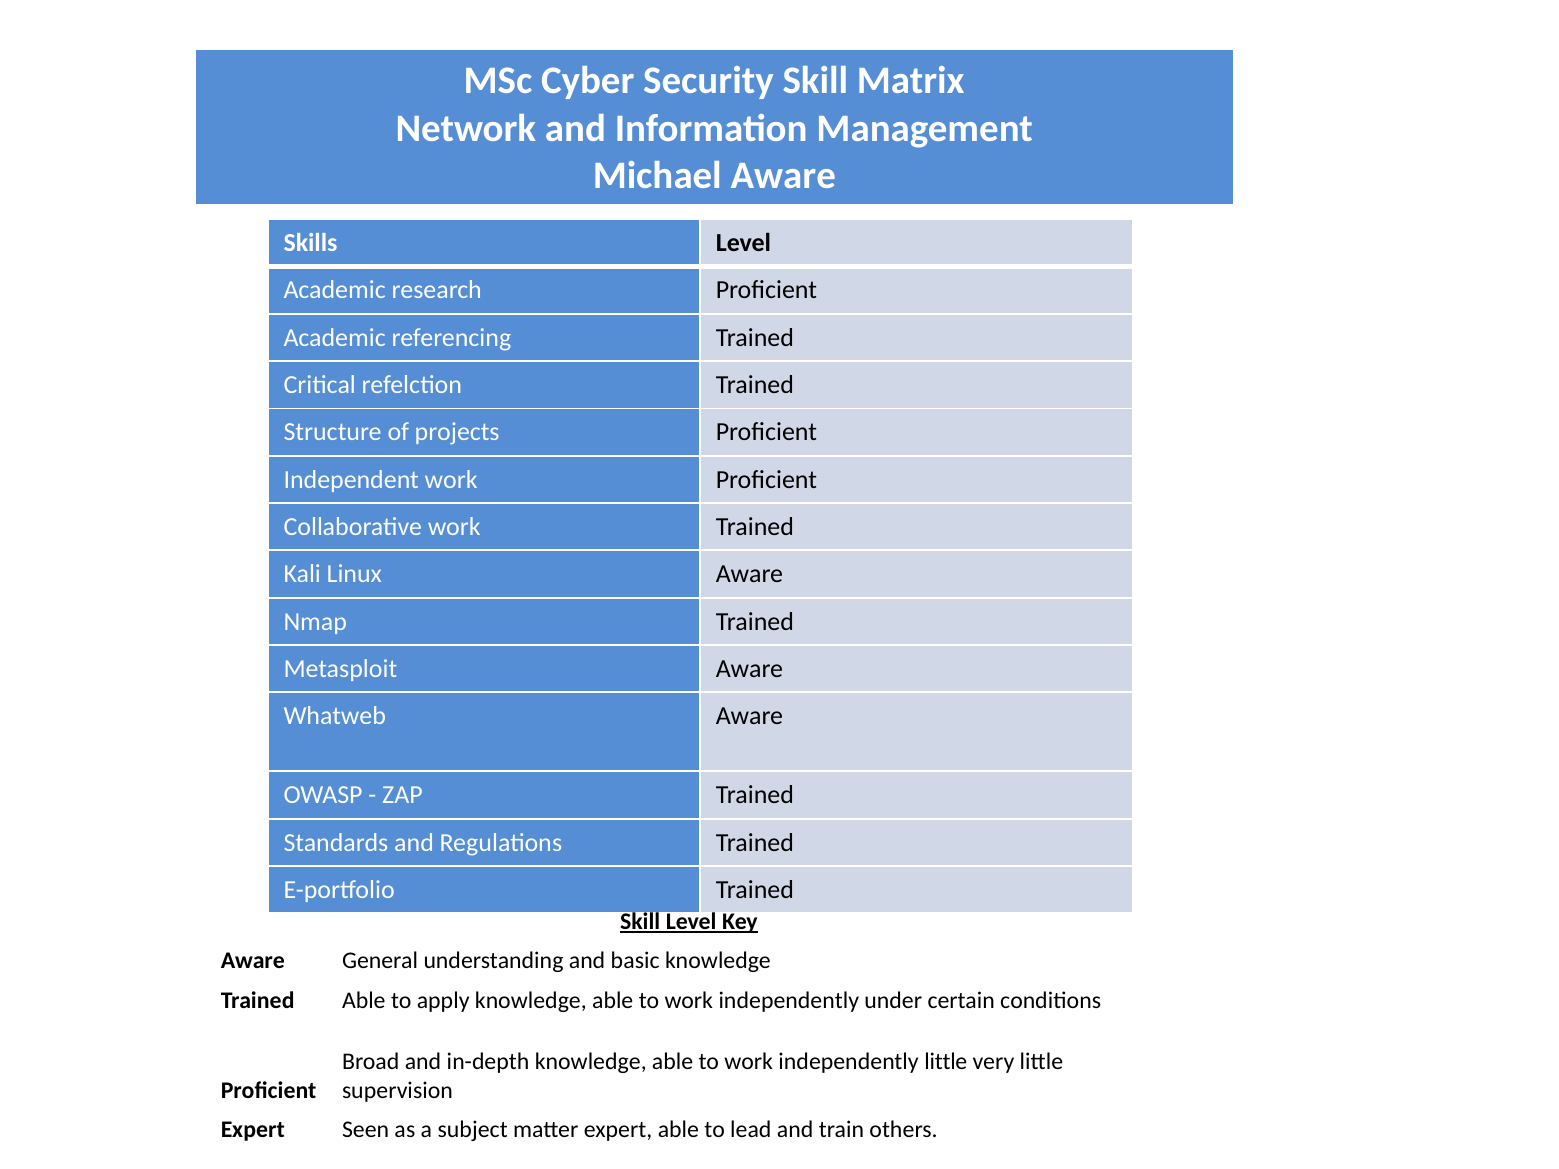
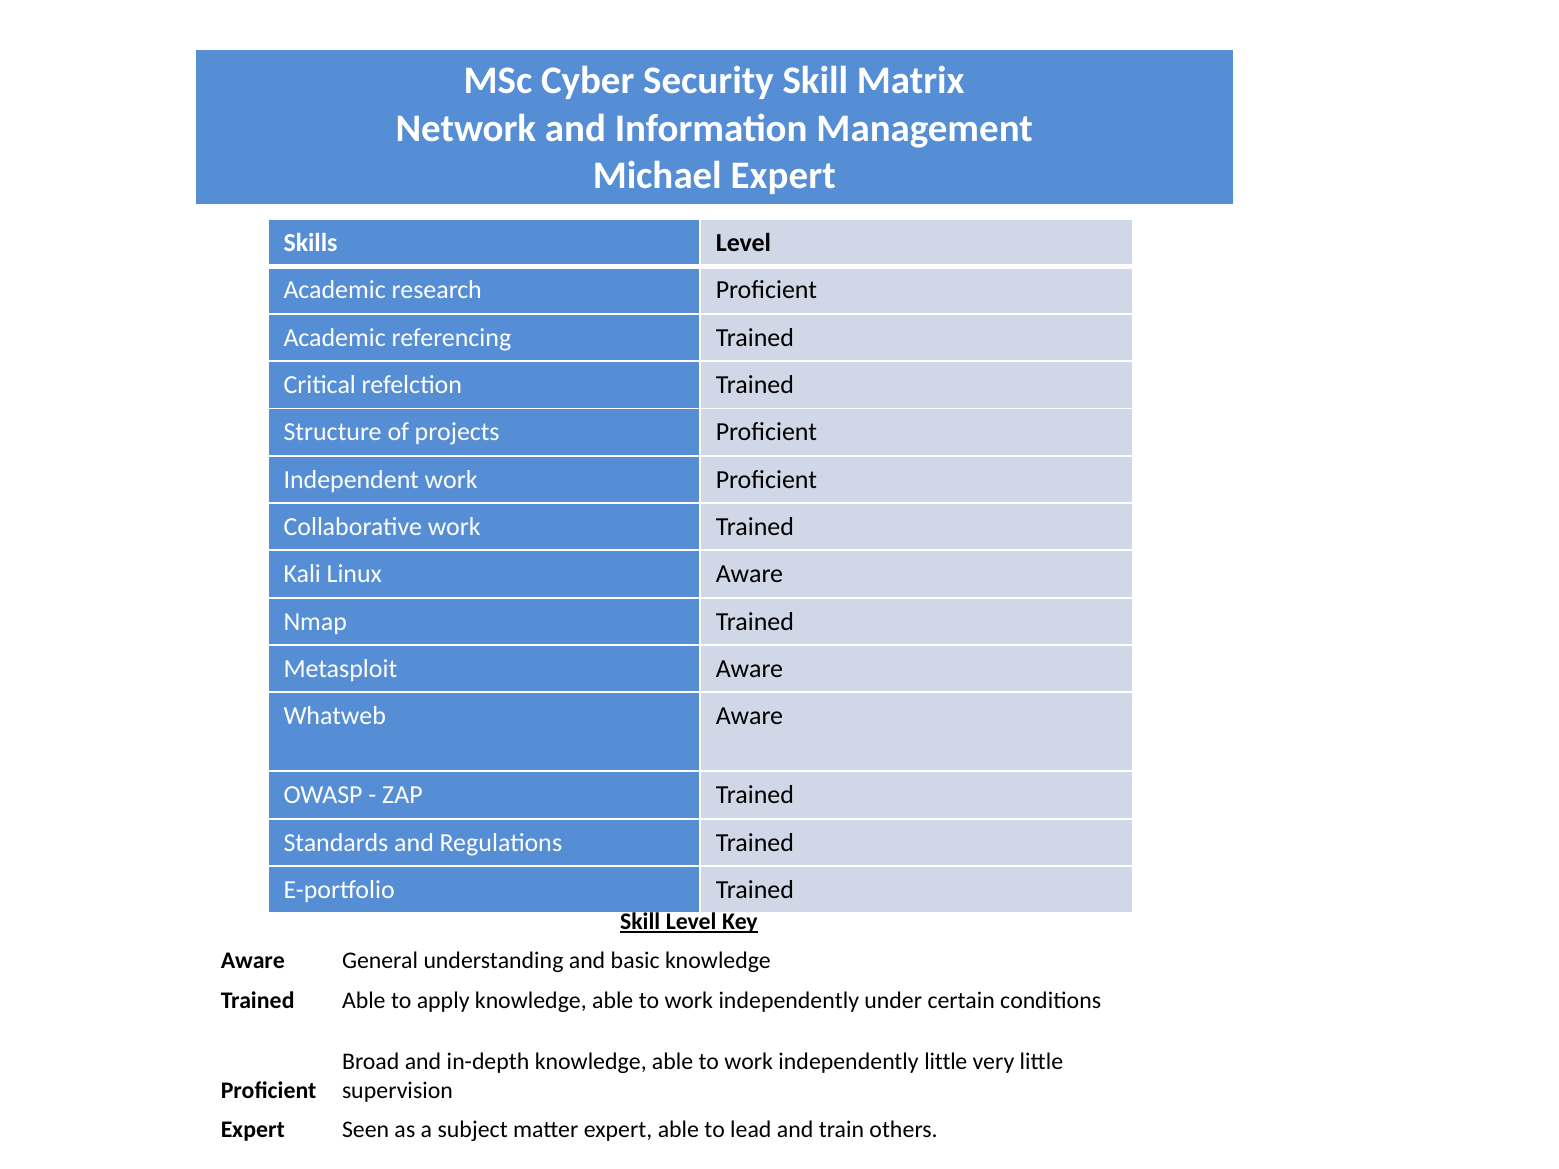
Michael Aware: Aware -> Expert (783, 176)
